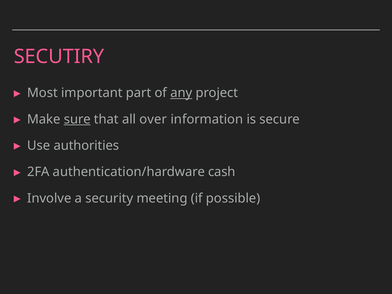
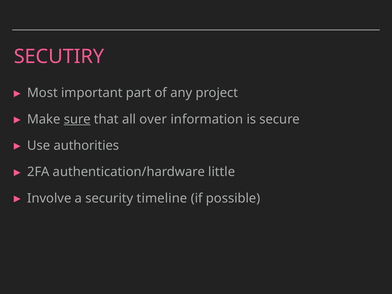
any underline: present -> none (181, 93)
cash: cash -> little (222, 172)
meeting: meeting -> timeline (162, 198)
